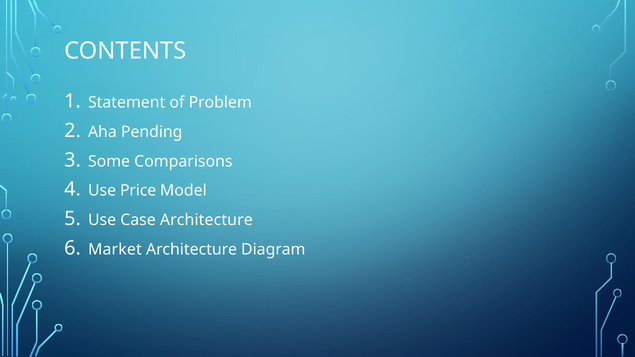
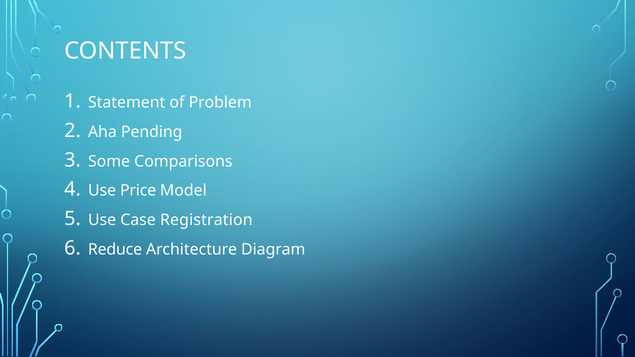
Case Architecture: Architecture -> Registration (206, 220)
Market: Market -> Reduce (115, 250)
